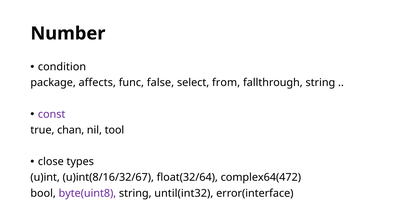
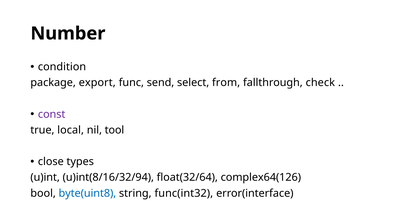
affects: affects -> export (97, 83)
false: false -> send (161, 83)
fallthrough string: string -> check (320, 83)
chan: chan -> local (71, 130)
u)int(8/16/32/67: u)int(8/16/32/67 -> u)int(8/16/32/94 (108, 178)
complex64(472: complex64(472 -> complex64(126 (261, 178)
byte(uint8 colour: purple -> blue (87, 194)
until(int32: until(int32 -> func(int32 (184, 194)
